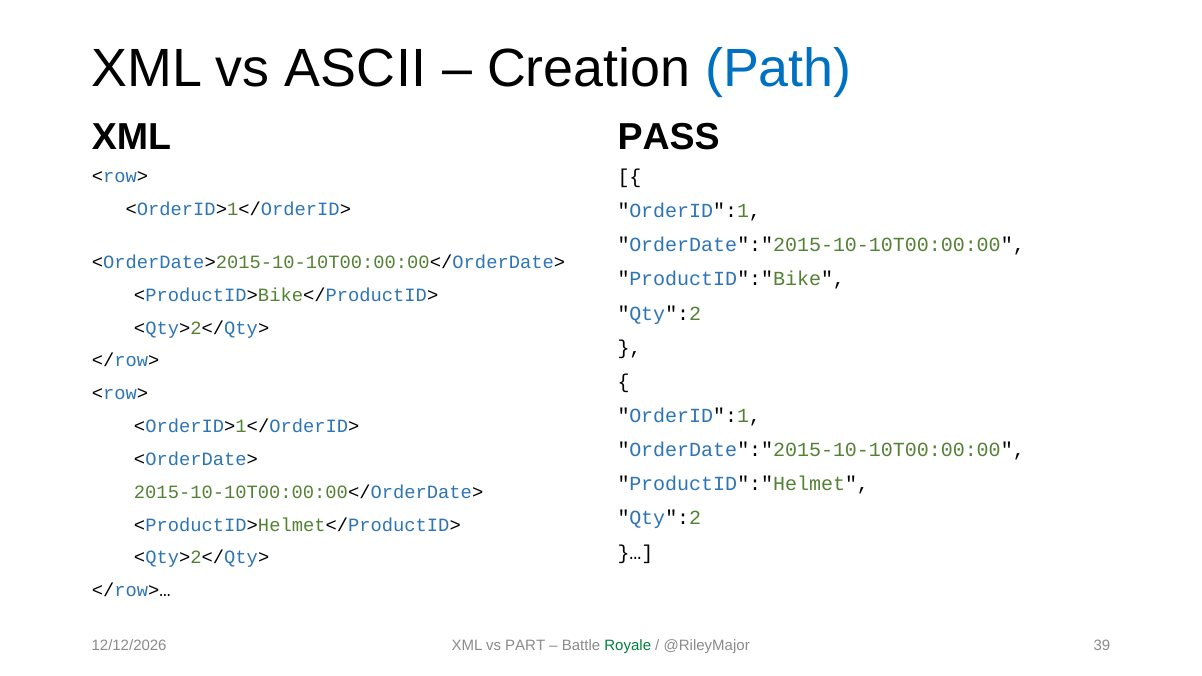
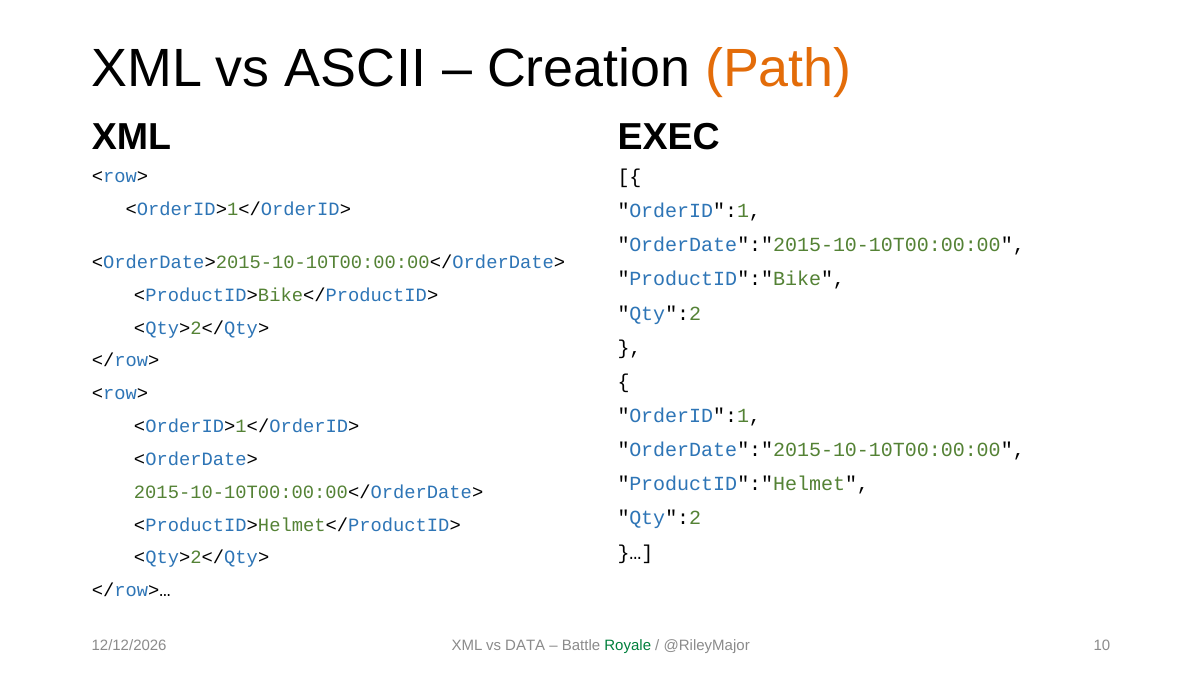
Path colour: blue -> orange (778, 69)
PASS: PASS -> EXEC (669, 137)
PART: PART -> DATA (525, 646)
39: 39 -> 10 (1102, 646)
